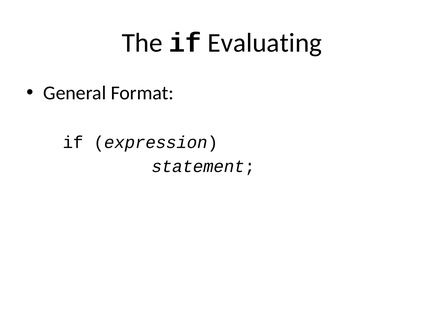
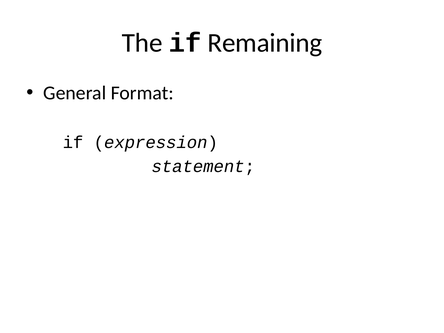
Evaluating: Evaluating -> Remaining (265, 43)
